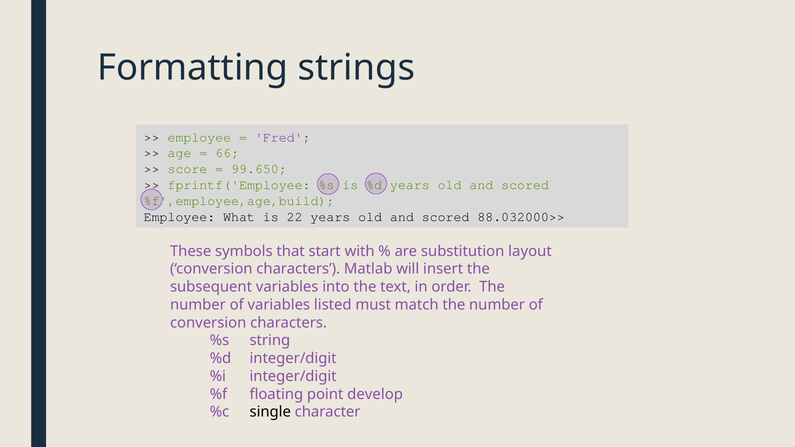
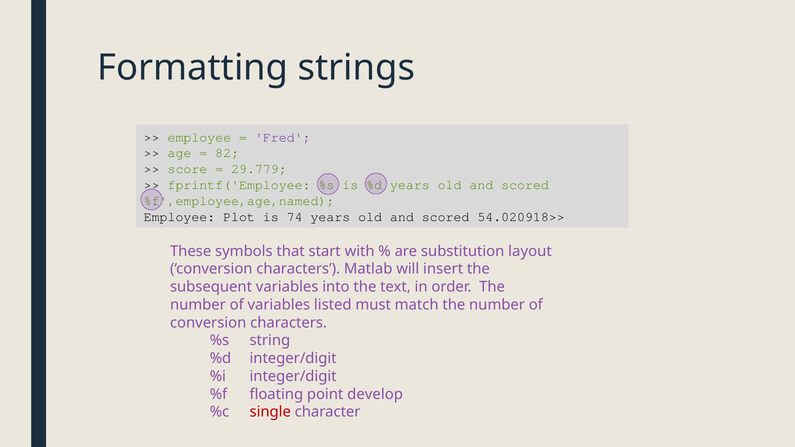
66: 66 -> 82 (227, 153)
99.650: 99.650 -> 29.779 (259, 169)
%f',employee,age,build: %f',employee,age,build -> %f',employee,age,named (239, 201)
What: What -> Plot (239, 217)
22: 22 -> 74 (295, 217)
88.032000>>: 88.032000>> -> 54.020918>> (521, 217)
single colour: black -> red (270, 412)
